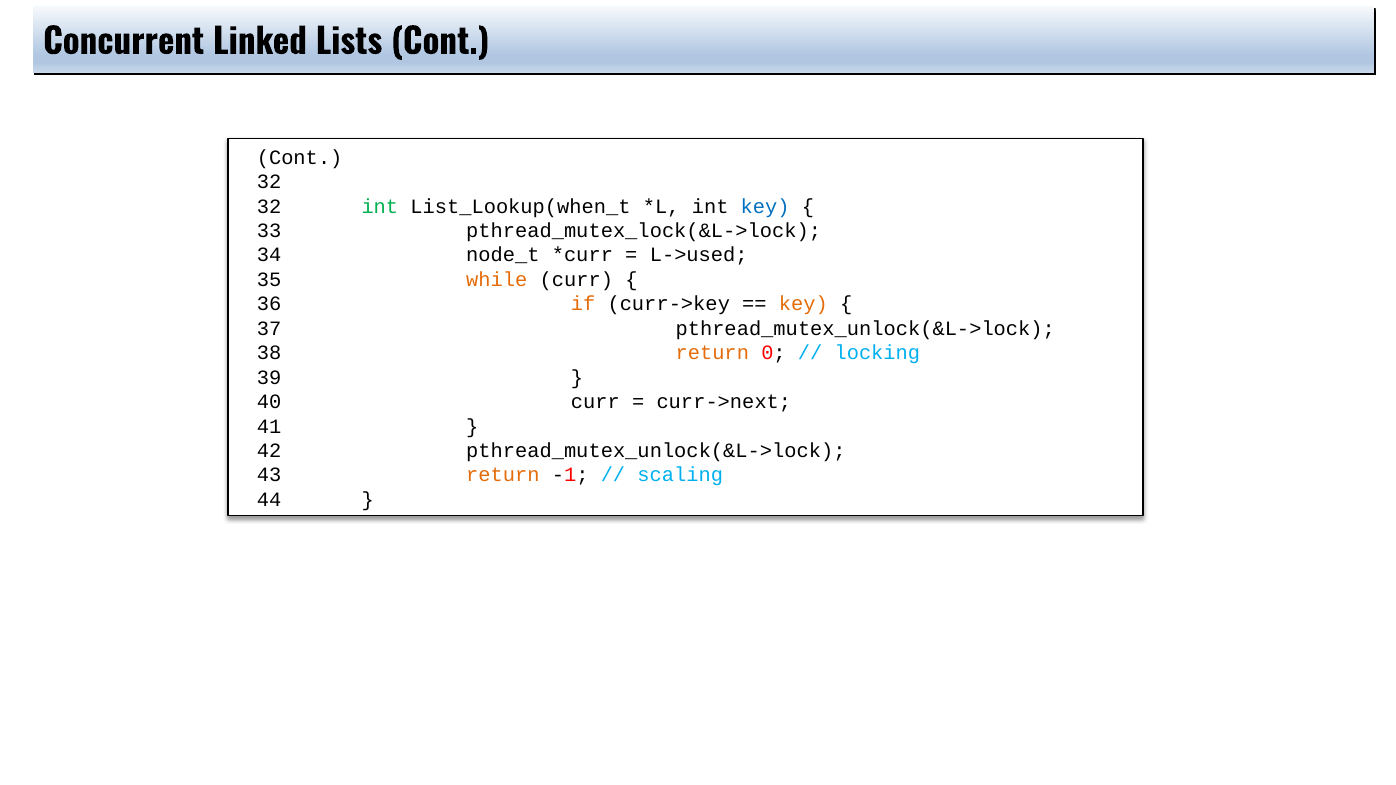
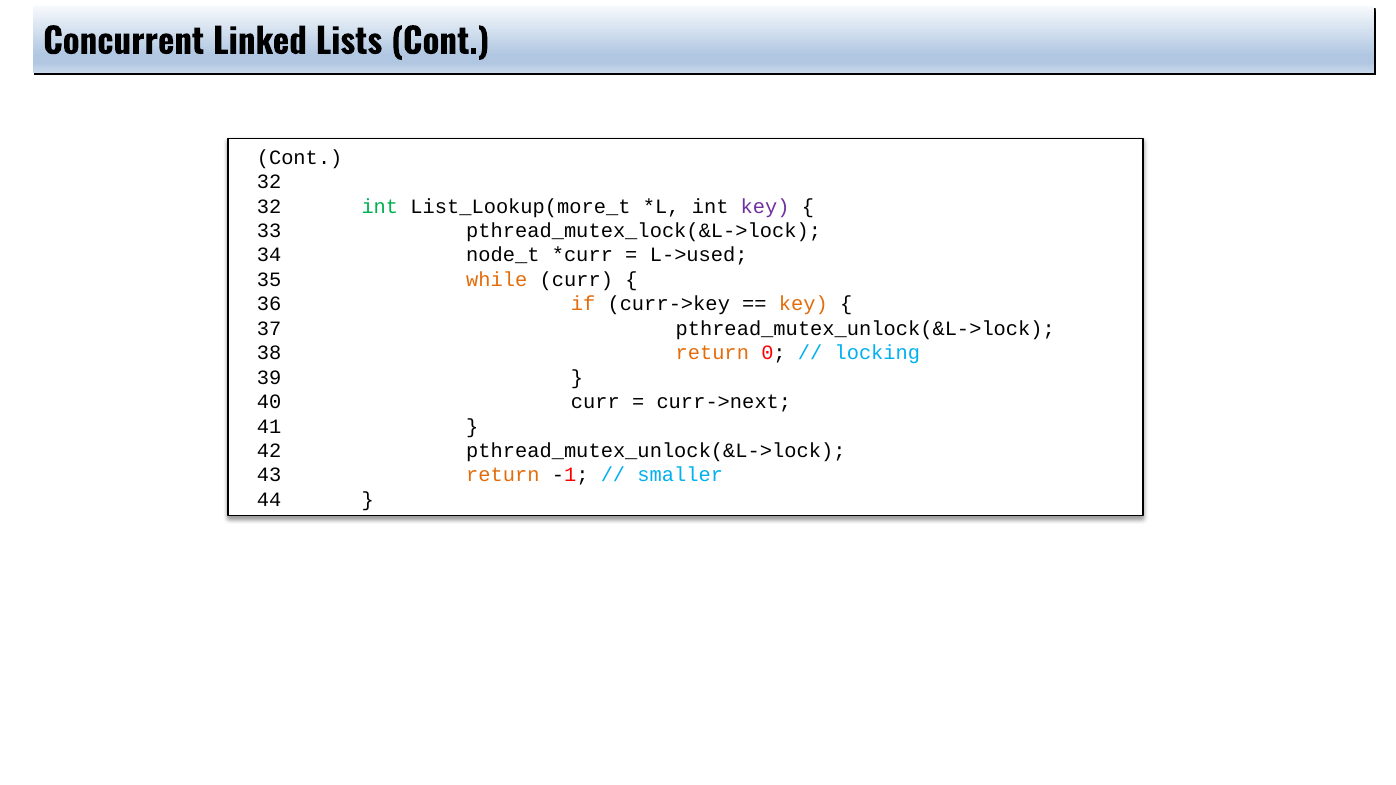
List_Lookup(when_t: List_Lookup(when_t -> List_Lookup(more_t (520, 206)
key colour: blue -> purple (765, 206)
scaling: scaling -> smaller (680, 475)
